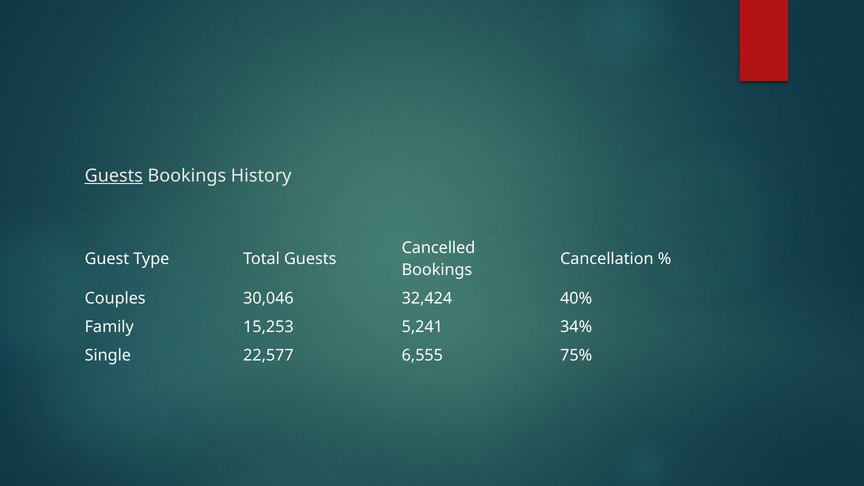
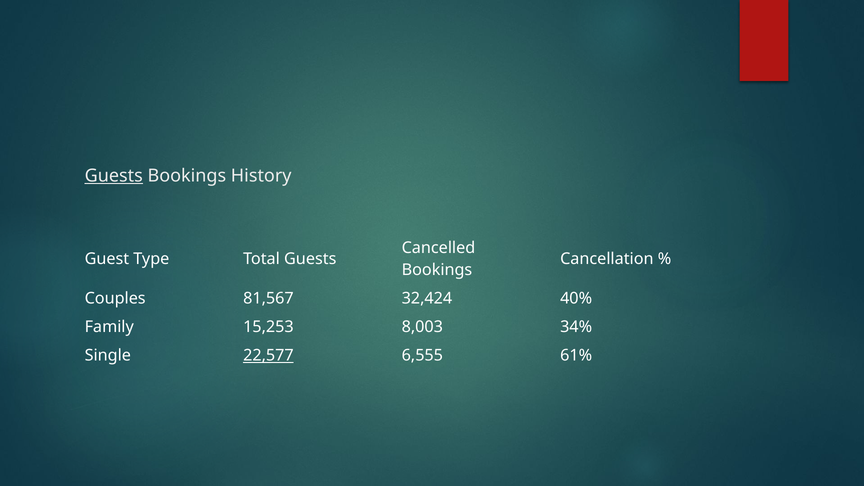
30,046: 30,046 -> 81,567 (268, 298)
5,241: 5,241 -> 8,003 (422, 327)
22,577 underline: none -> present (268, 355)
75%: 75% -> 61% (576, 355)
